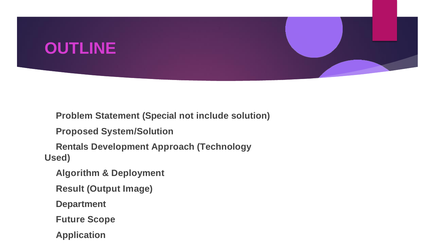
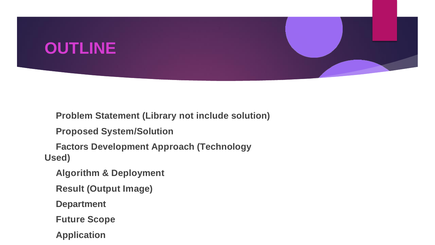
Special: Special -> Library (159, 116)
Rentals: Rentals -> Factors (72, 147)
